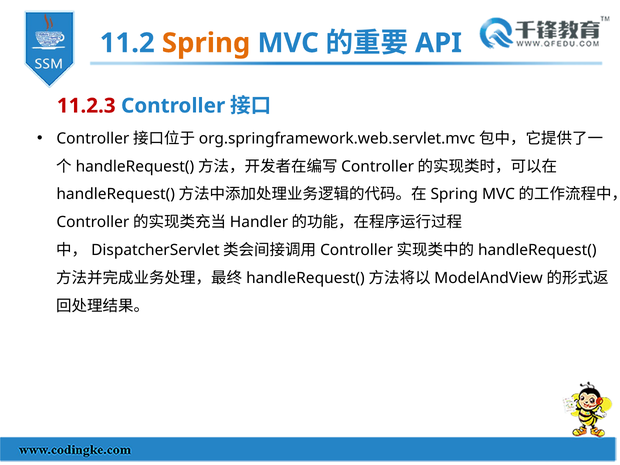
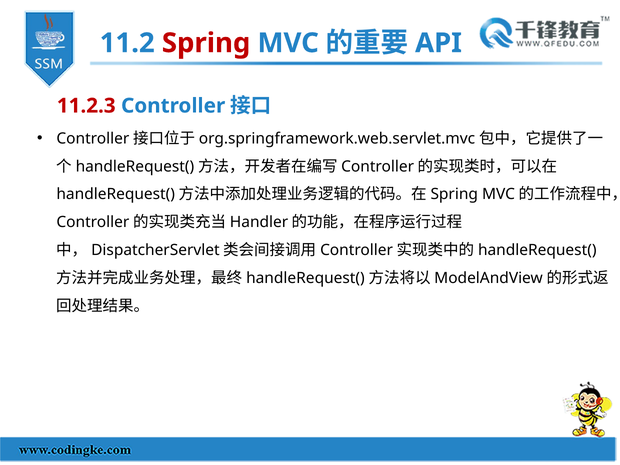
Spring colour: orange -> red (206, 43)
